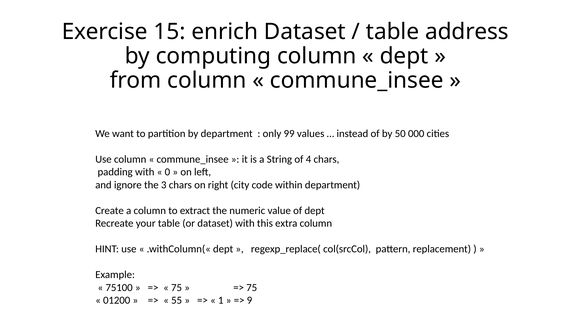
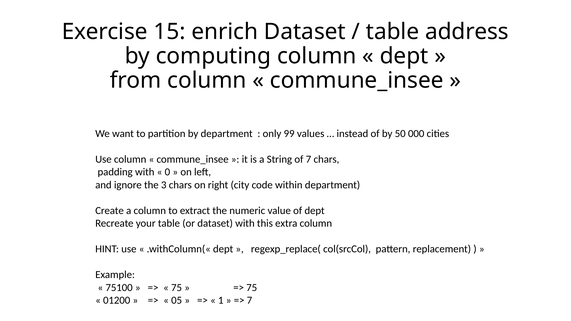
of 4: 4 -> 7 (309, 159)
55: 55 -> 05 (177, 301)
9: 9 -> 7 (250, 301)
